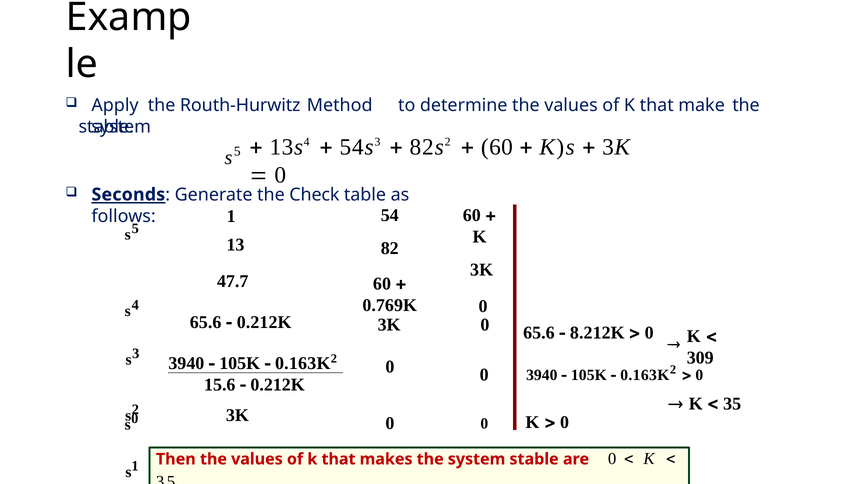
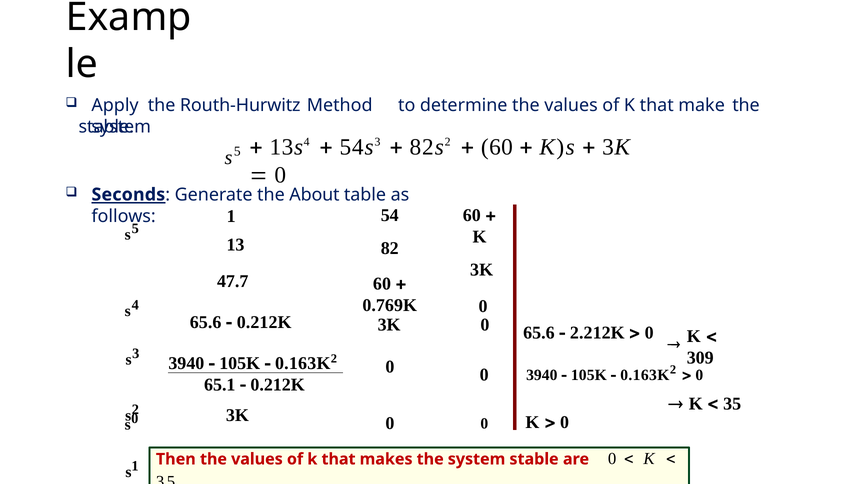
Check: Check -> About (314, 195)
8.212K: 8.212K -> 2.212K (597, 333)
15.6: 15.6 -> 65.1 (220, 385)
